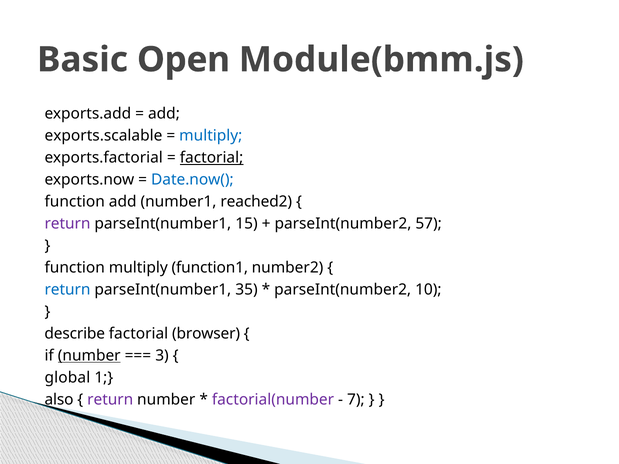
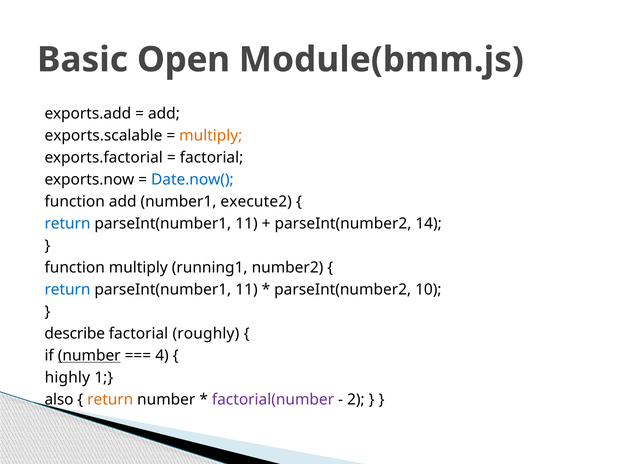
multiply colour: blue -> orange (211, 136)
factorial underline: present -> none (212, 158)
reached2: reached2 -> execute2 (256, 202)
return colour: purple -> blue (67, 224)
15: 15 -> 11 (247, 224)
57: 57 -> 14 (429, 224)
function1: function1 -> running1 (210, 268)
35: 35 -> 11 (247, 290)
browser: browser -> roughly (206, 334)
3: 3 -> 4 (162, 356)
global: global -> highly (67, 378)
return colour: purple -> orange (110, 400)
7: 7 -> 2 (356, 400)
